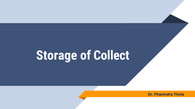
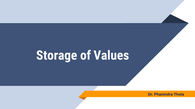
Collect: Collect -> Values (111, 56)
